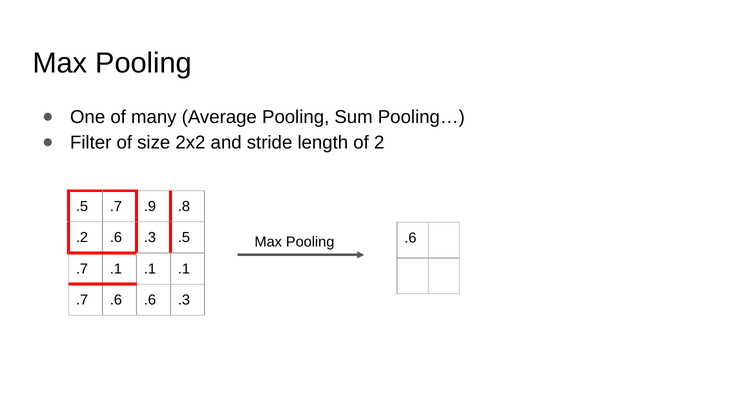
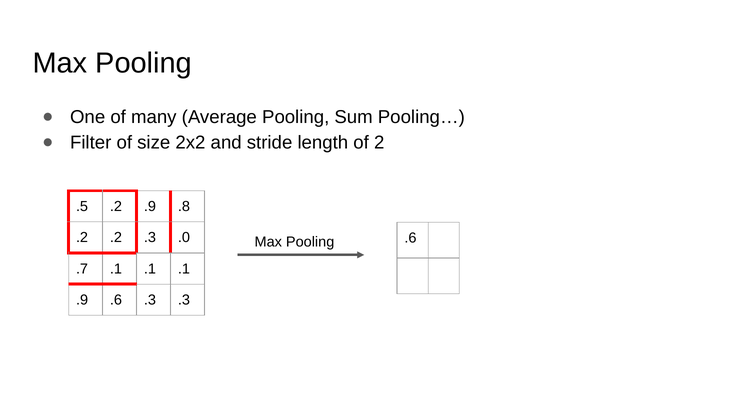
.7: .7 -> .2 (116, 207)
.2 .6: .6 -> .2 (116, 238)
.3 .5: .5 -> .0 (184, 238)
.7: .7 -> .9 (82, 300)
.6 .6: .6 -> .3 (150, 300)
